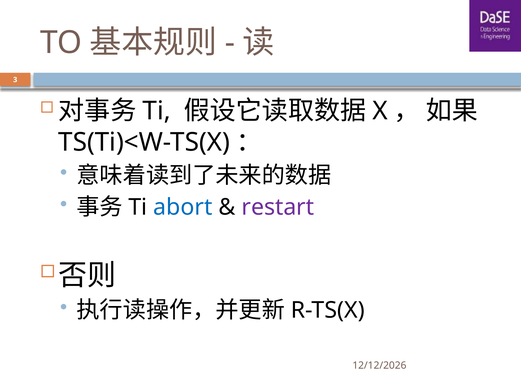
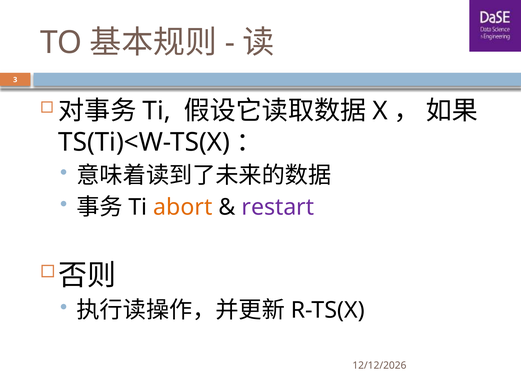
abort colour: blue -> orange (183, 208)
